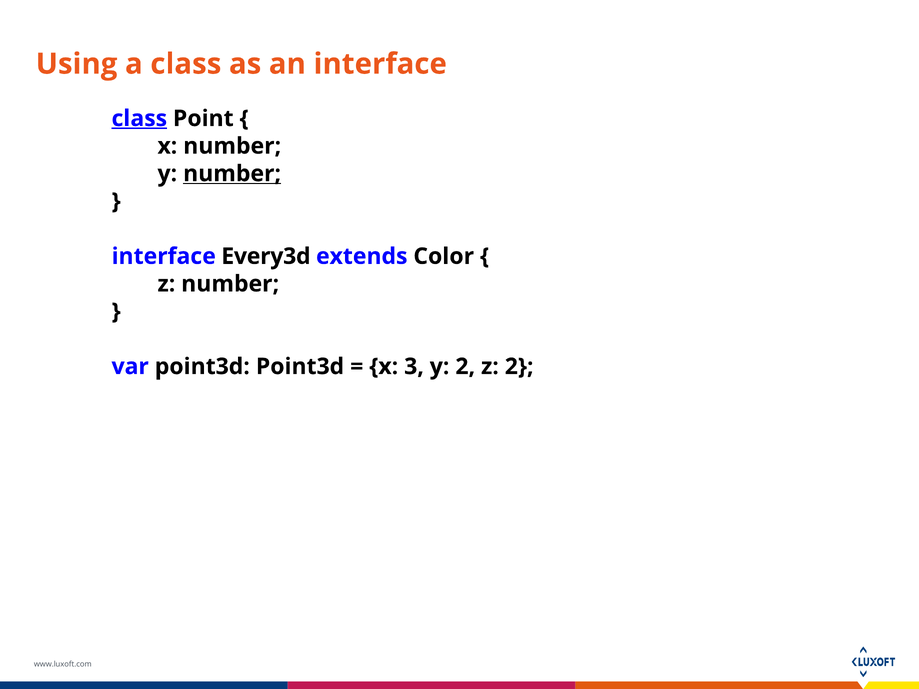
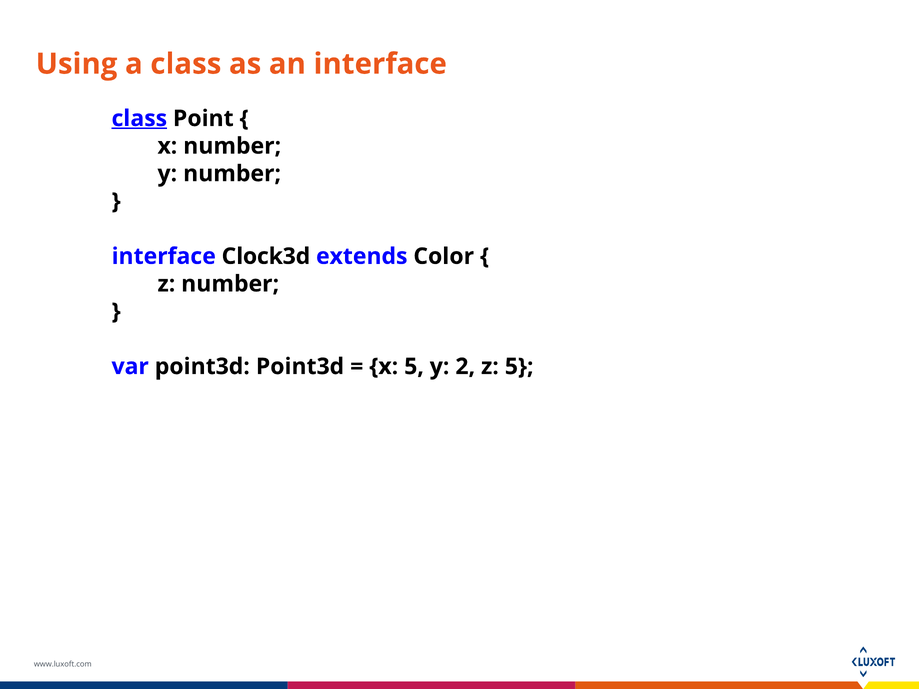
number underline: present -> none (232, 174)
Every3d: Every3d -> Clock3d (266, 256)
x 3: 3 -> 5 (414, 367)
z 2: 2 -> 5 (519, 367)
